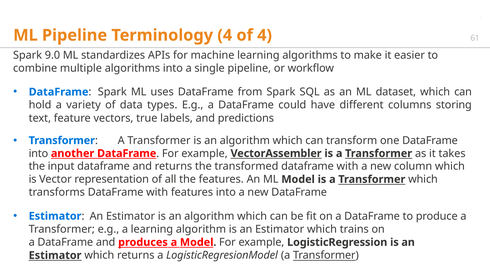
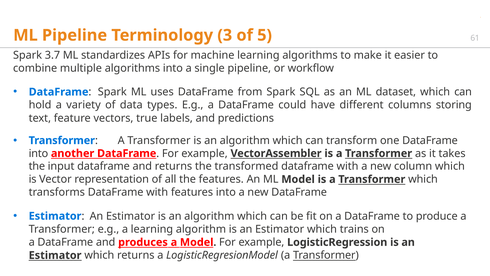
Terminology 4: 4 -> 3 (225, 35)
of 4: 4 -> 5 (265, 35)
9.0: 9.0 -> 3.7 (52, 55)
